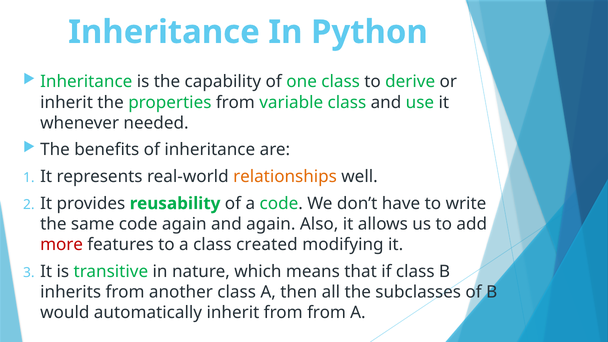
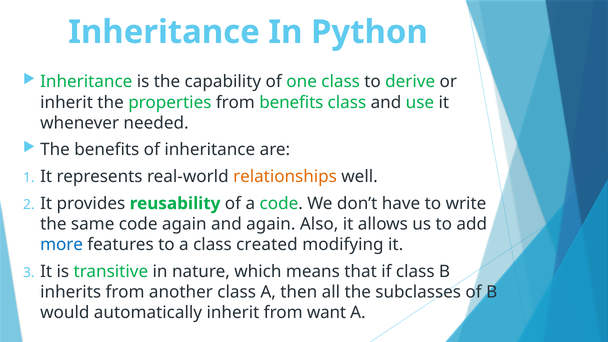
from variable: variable -> benefits (291, 102)
more colour: red -> blue (62, 245)
from from: from -> want (327, 313)
